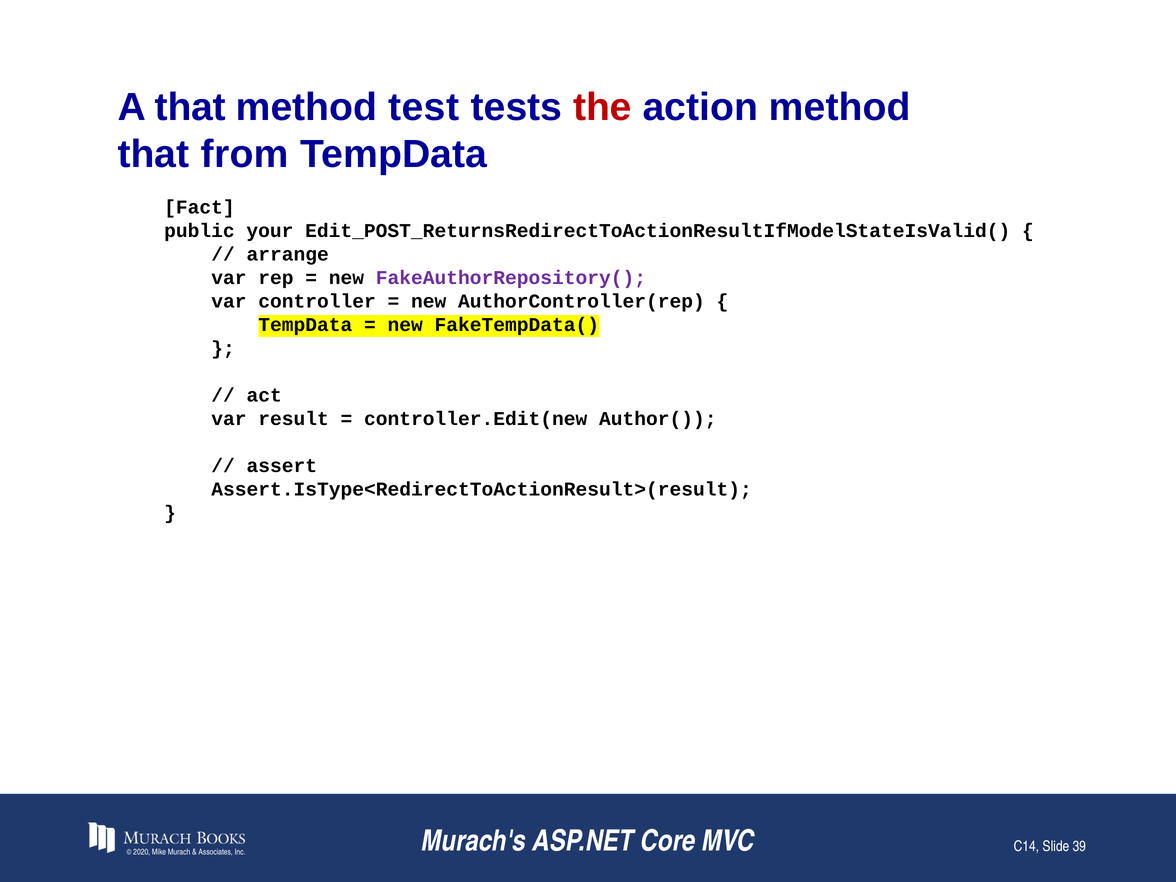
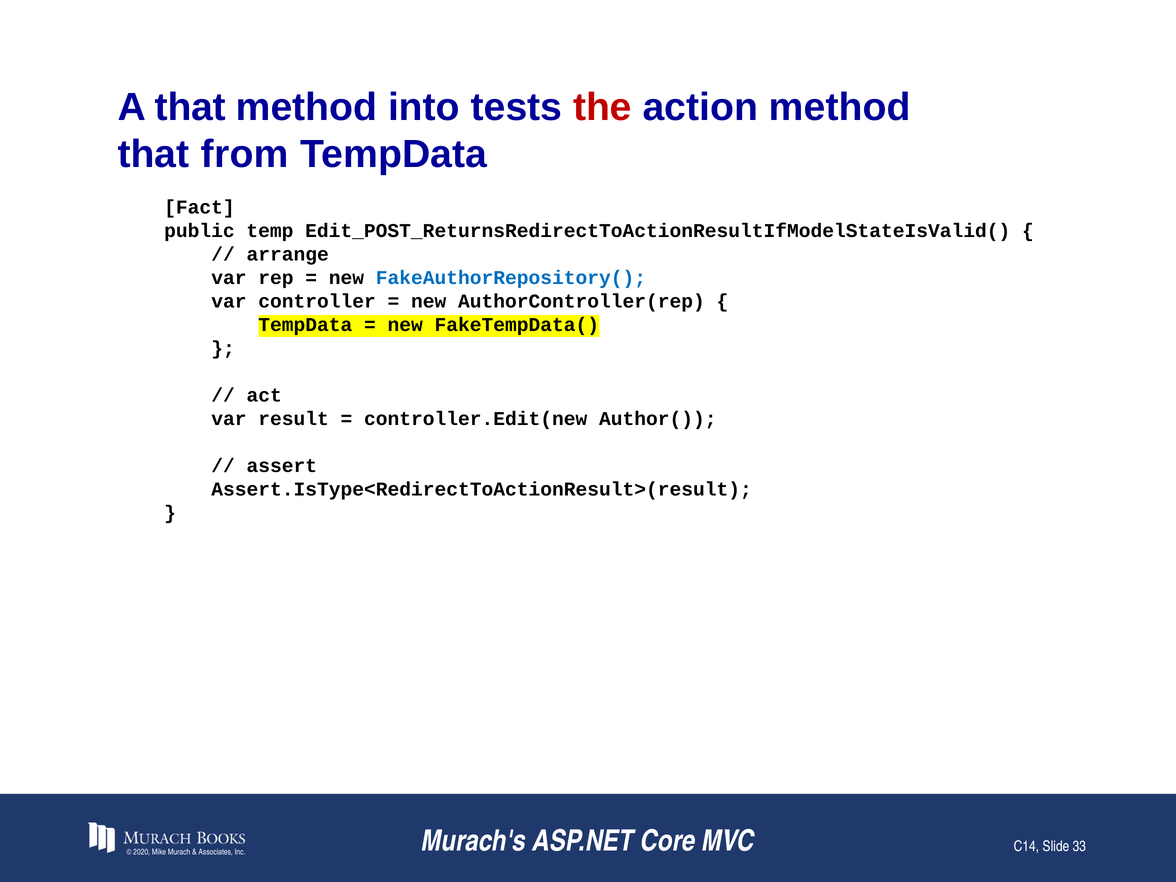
test: test -> into (424, 107)
your: your -> temp (270, 231)
FakeAuthorRepository( colour: purple -> blue (511, 278)
39: 39 -> 33 (1079, 846)
